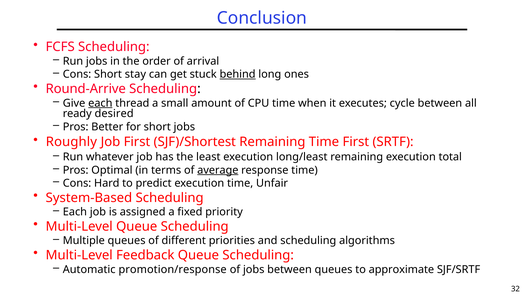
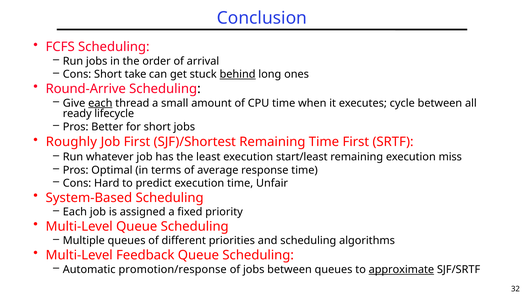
stay: stay -> take (136, 74)
desired: desired -> lifecycle (114, 114)
long/least: long/least -> start/least (302, 157)
total: total -> miss (450, 157)
average underline: present -> none (218, 170)
approximate underline: none -> present (401, 269)
